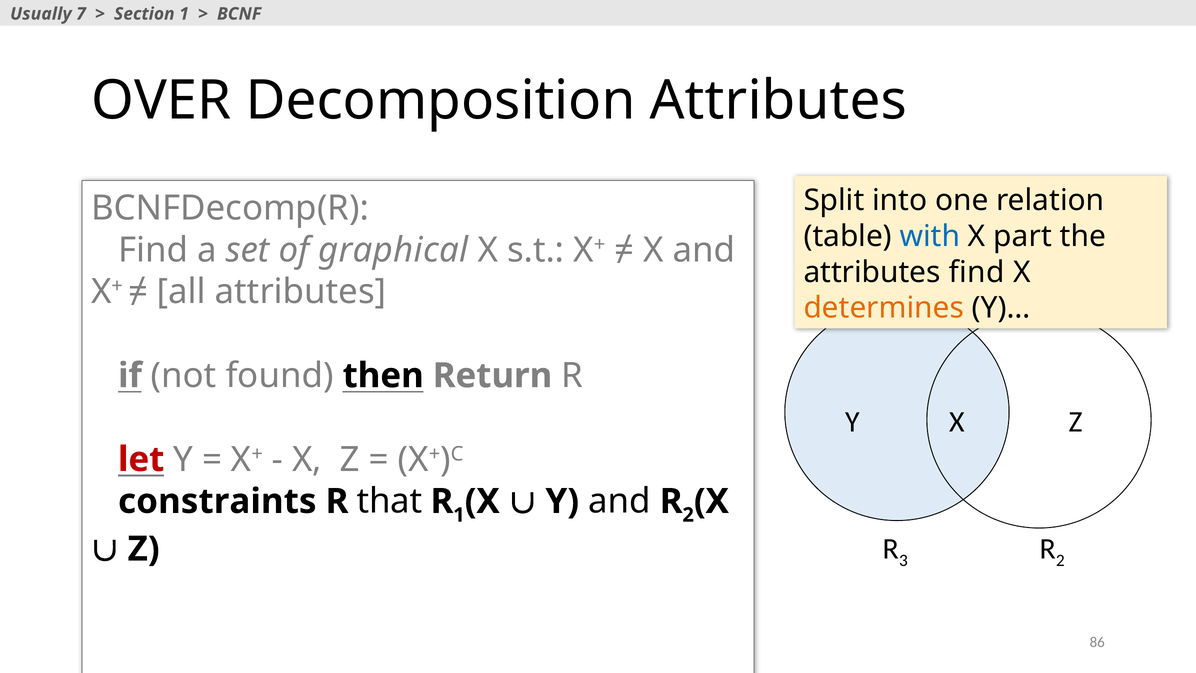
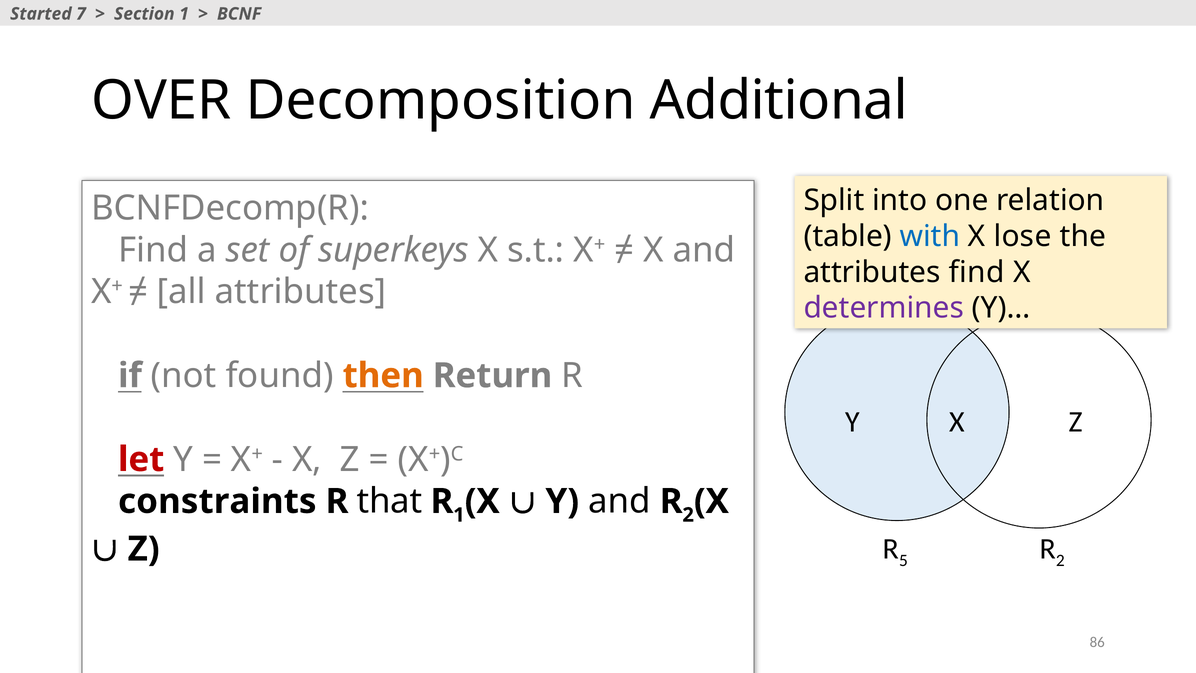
Usually: Usually -> Started (41, 14)
Decomposition Attributes: Attributes -> Additional (779, 100)
part: part -> lose (1023, 236)
graphical: graphical -> superkeys (394, 250)
determines colour: orange -> purple (884, 308)
then colour: black -> orange (383, 376)
3: 3 -> 5 (903, 561)
